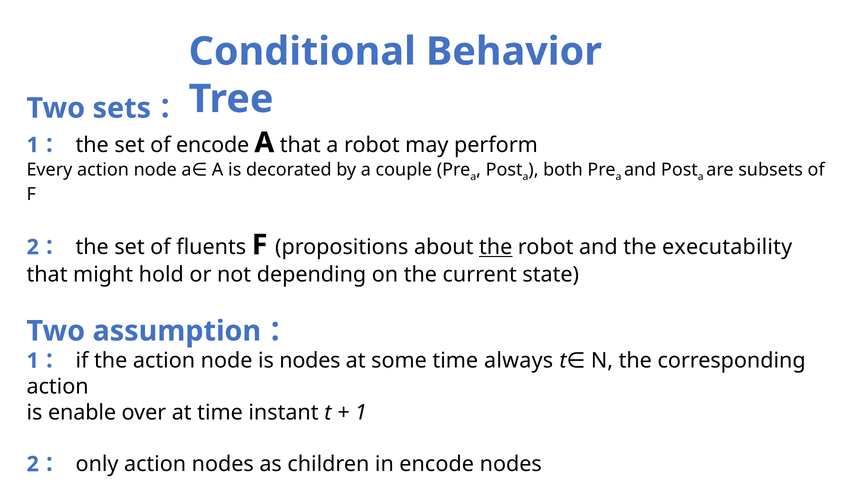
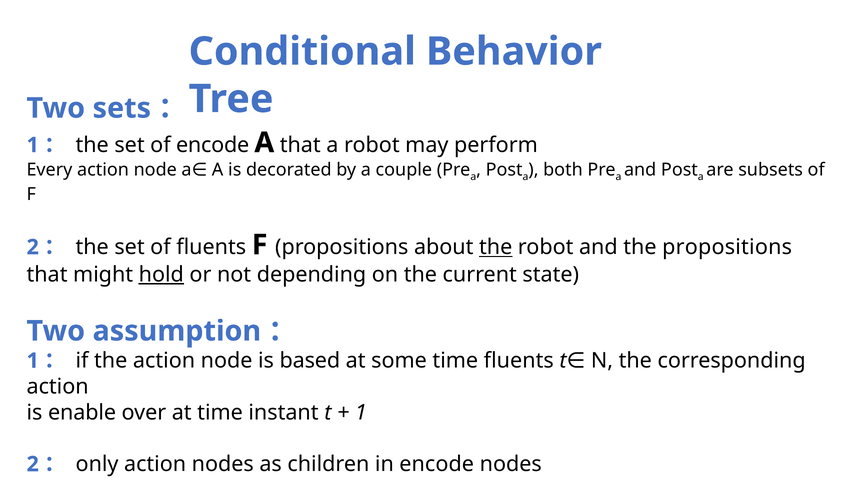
the executability: executability -> propositions (727, 247)
hold underline: none -> present (161, 274)
is nodes: nodes -> based (310, 361)
time always: always -> fluents (519, 361)
